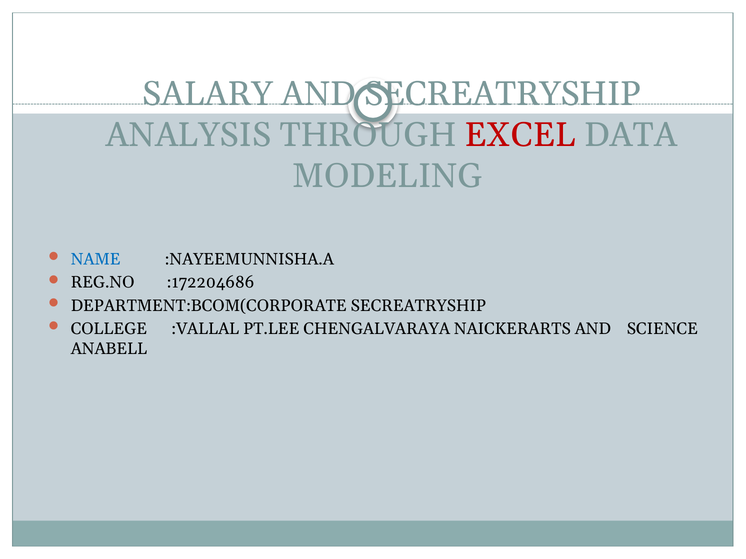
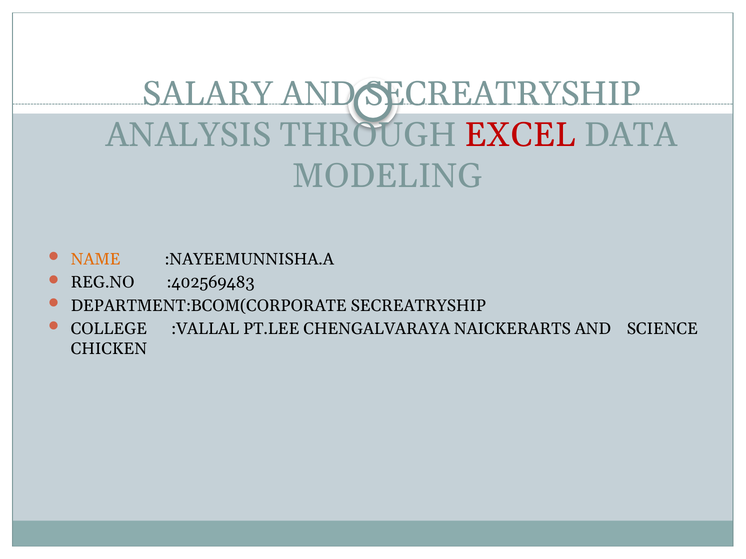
NAME colour: blue -> orange (96, 260)
:172204686: :172204686 -> :402569483 (210, 283)
ANABELL: ANABELL -> CHICKEN (109, 349)
